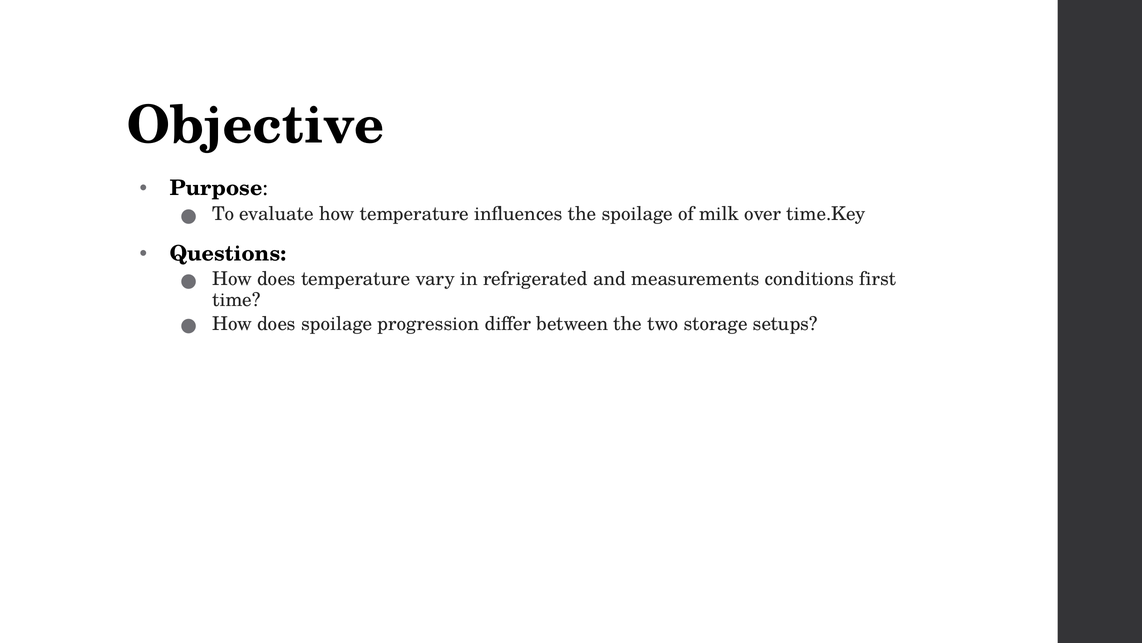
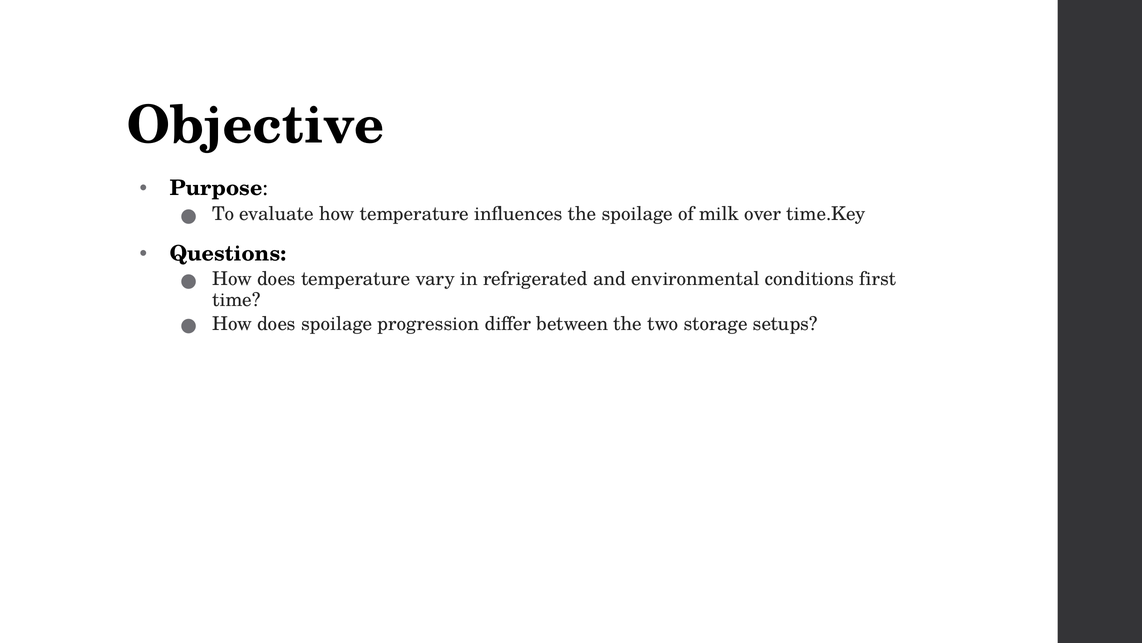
measurements: measurements -> environmental (695, 279)
